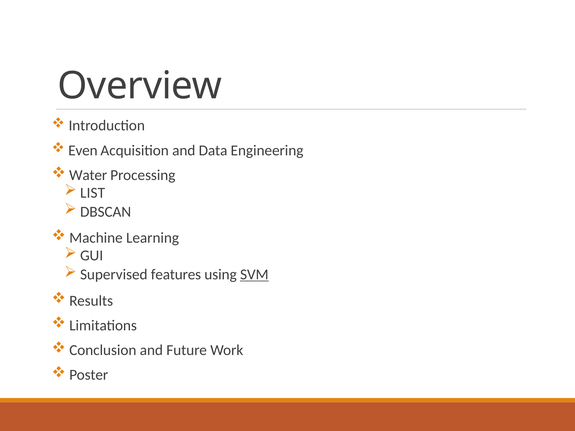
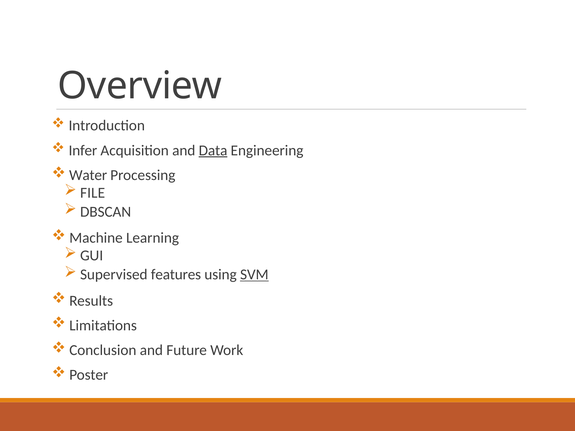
Even: Even -> Infer (83, 150)
Data underline: none -> present (213, 150)
LIST: LIST -> FILE (93, 193)
